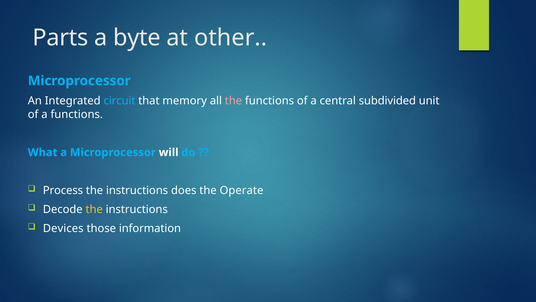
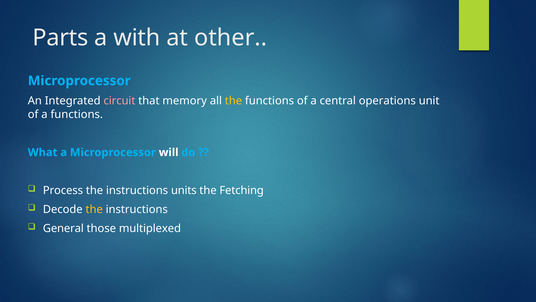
byte: byte -> with (137, 38)
circuit colour: light blue -> pink (119, 101)
the colour: pink -> yellow (233, 101)
subdivided: subdivided -> operations (387, 101)
does: does -> units (184, 190)
Operate: Operate -> Fetching (242, 190)
Devices: Devices -> General (63, 228)
information: information -> multiplexed (150, 228)
